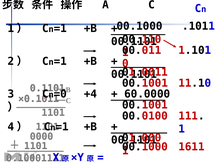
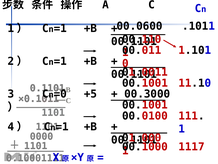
00.1000: 00.1000 -> 00.0600 (140, 26)
+4: +4 -> +5 (90, 94)
60.0000: 60.0000 -> 00.3000 (147, 94)
1611: 1611 -> 1117 (191, 146)
